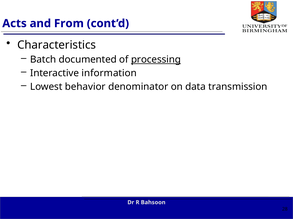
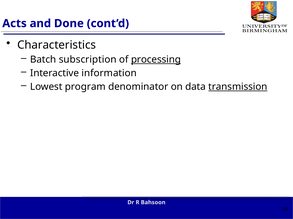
From: From -> Done (69, 23)
documented: documented -> subscription (88, 60)
behavior: behavior -> program (85, 87)
transmission underline: none -> present (238, 87)
